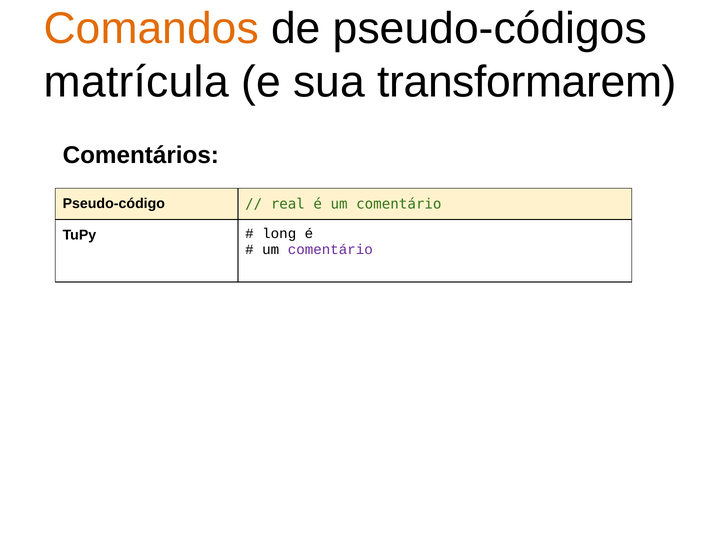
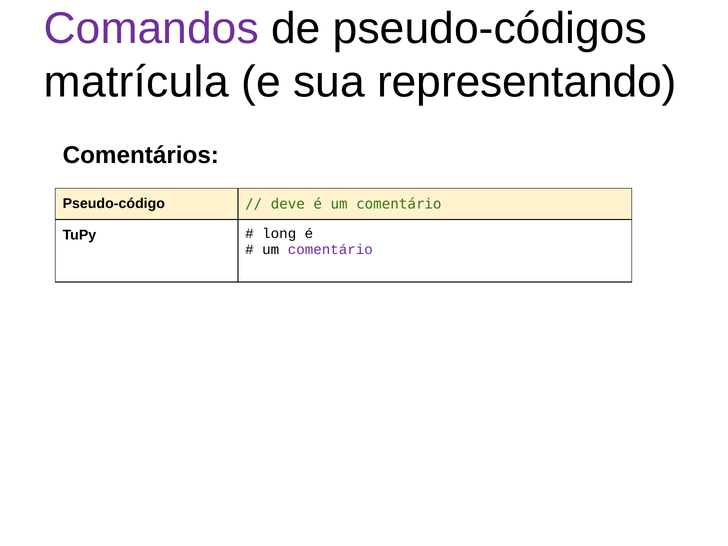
Comandos colour: orange -> purple (151, 29)
transformarem: transformarem -> representando (527, 82)
real: real -> deve (288, 204)
